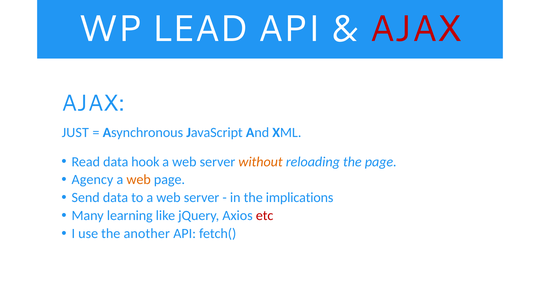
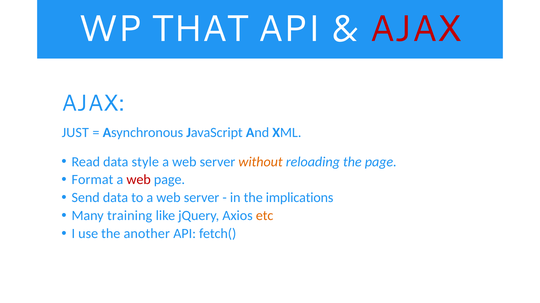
LEAD: LEAD -> THAT (200, 29)
hook: hook -> style (145, 162)
Agency: Agency -> Format (92, 180)
web colour: orange -> red (139, 180)
learning: learning -> training (130, 216)
etc colour: red -> orange (265, 216)
